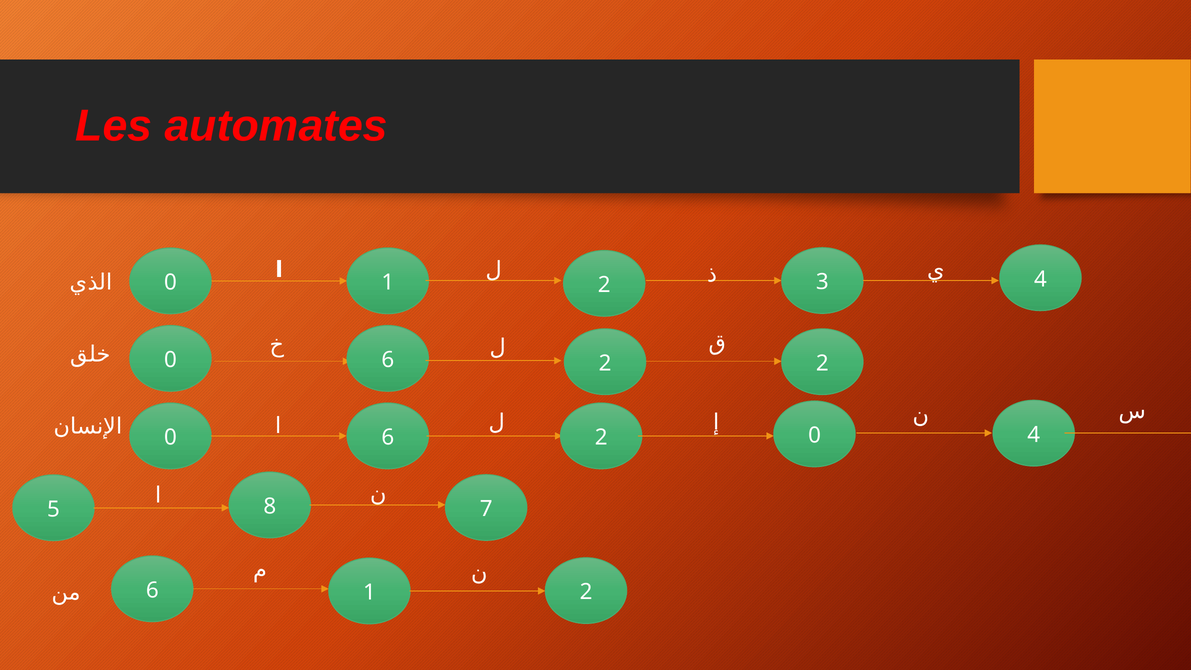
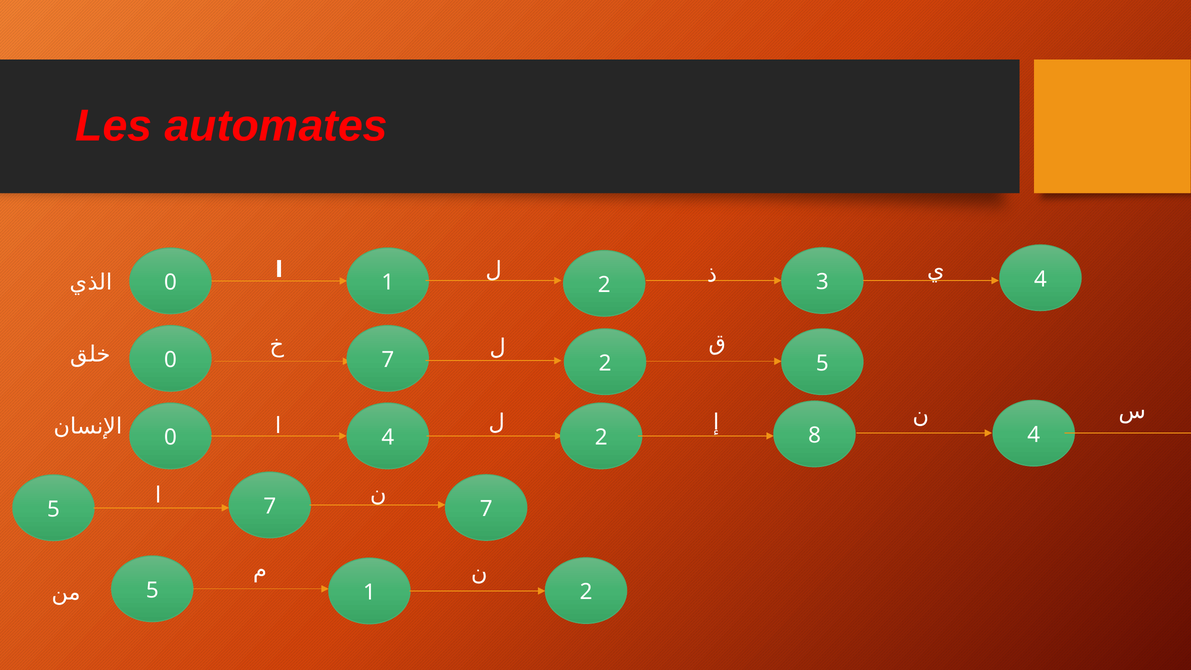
6: 6 -> 7 (388, 360)
2 2: 2 -> 5 (822, 363)
6: 6 -> 4 (388, 437)
2 0: 0 -> 8 (815, 435)
5 8: 8 -> 7 (270, 506)
6: 6 -> 5 (152, 590)
